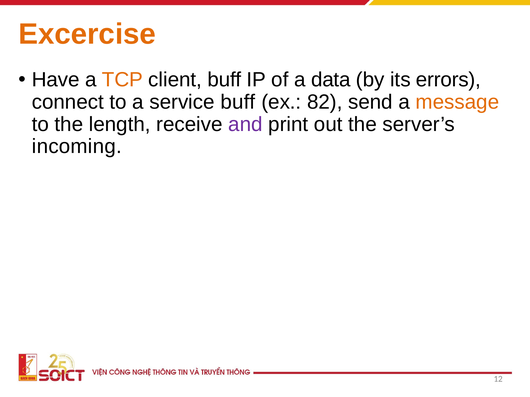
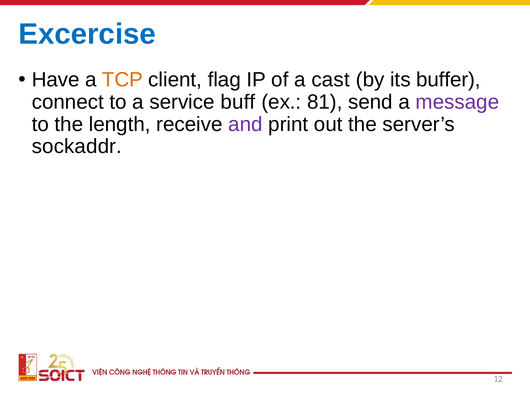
Excercise colour: orange -> blue (87, 34)
client buff: buff -> flag (224, 80)
data: data -> cast (331, 80)
errors: errors -> buffer (448, 80)
82: 82 -> 81 (325, 102)
message colour: orange -> purple (457, 102)
incoming: incoming -> sockaddr (77, 147)
